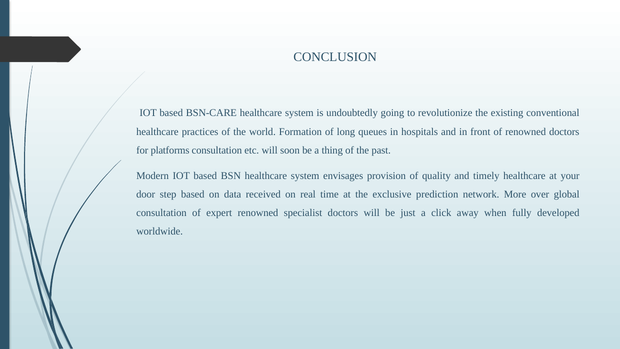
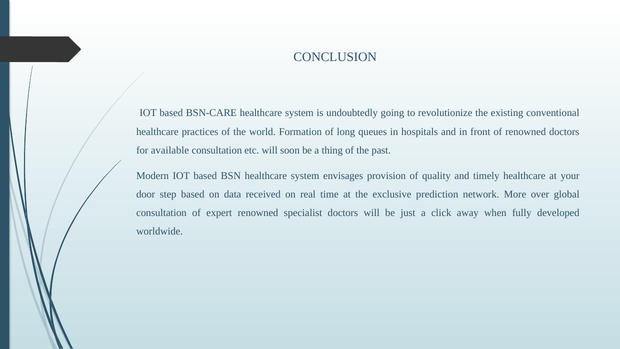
platforms: platforms -> available (170, 150)
